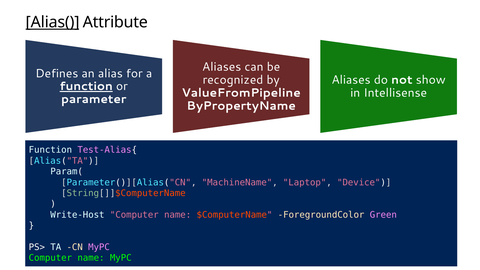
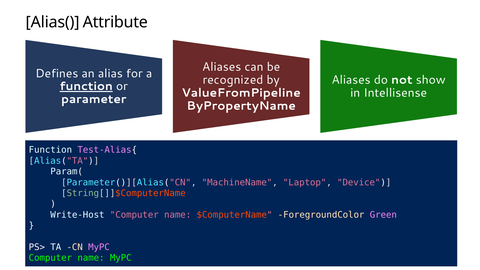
Alias( underline: present -> none (53, 22)
